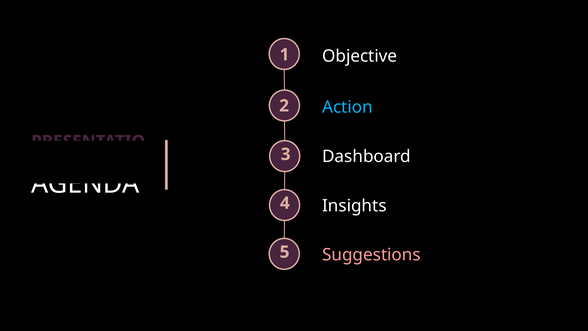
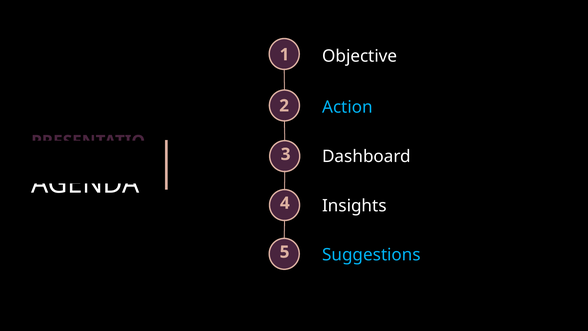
Suggestions colour: pink -> light blue (371, 255)
